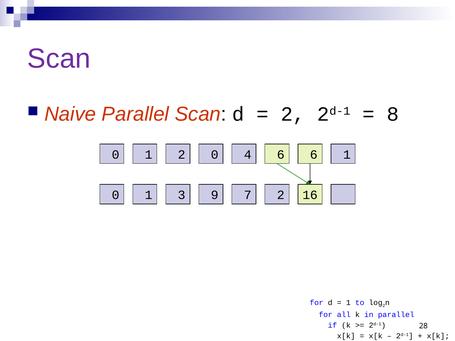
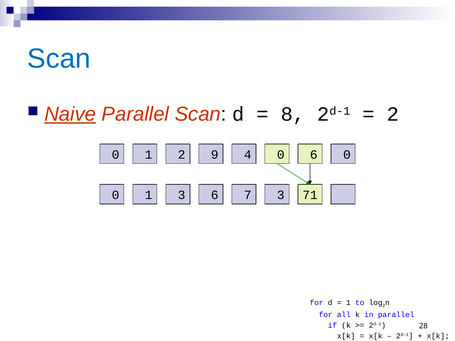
Scan colour: purple -> blue (59, 59)
Naive underline: none -> present (70, 114)
2: 2 -> 8 (293, 114)
8: 8 -> 2 (393, 114)
2 0: 0 -> 9 (215, 155)
1 6: 6 -> 0 (281, 155)
6 1: 1 -> 0 (347, 155)
3 9: 9 -> 6 (215, 195)
1 2: 2 -> 3 (281, 195)
16: 16 -> 71 (310, 195)
